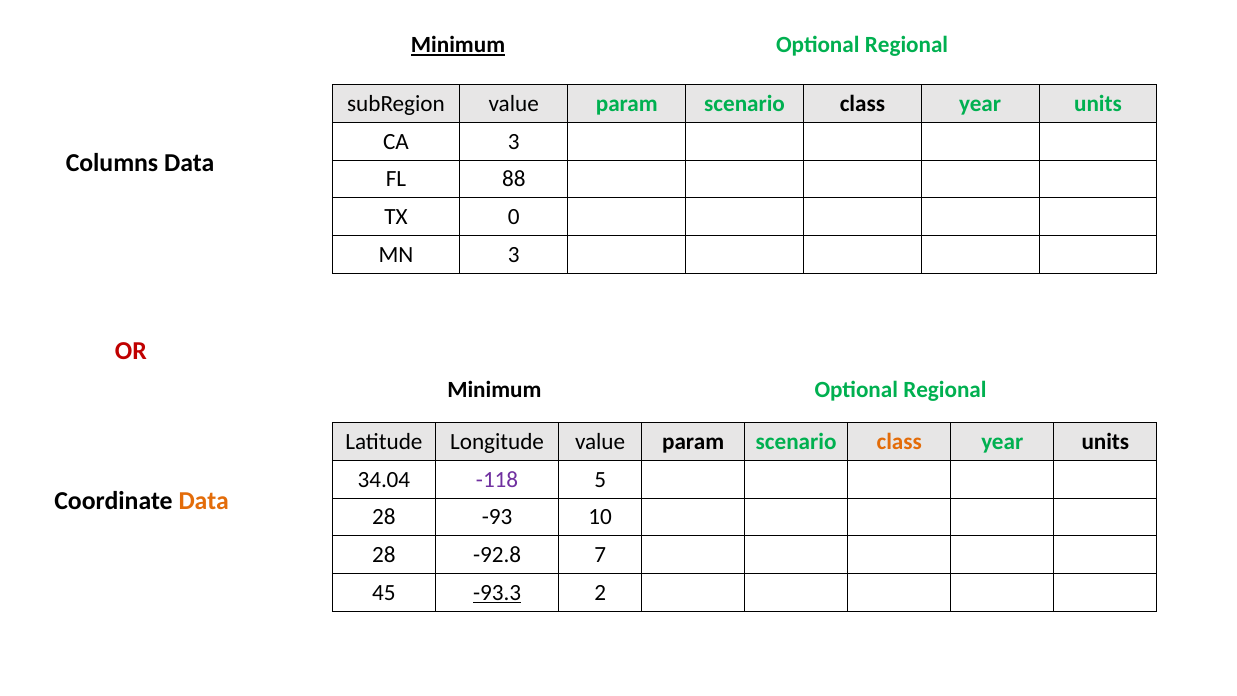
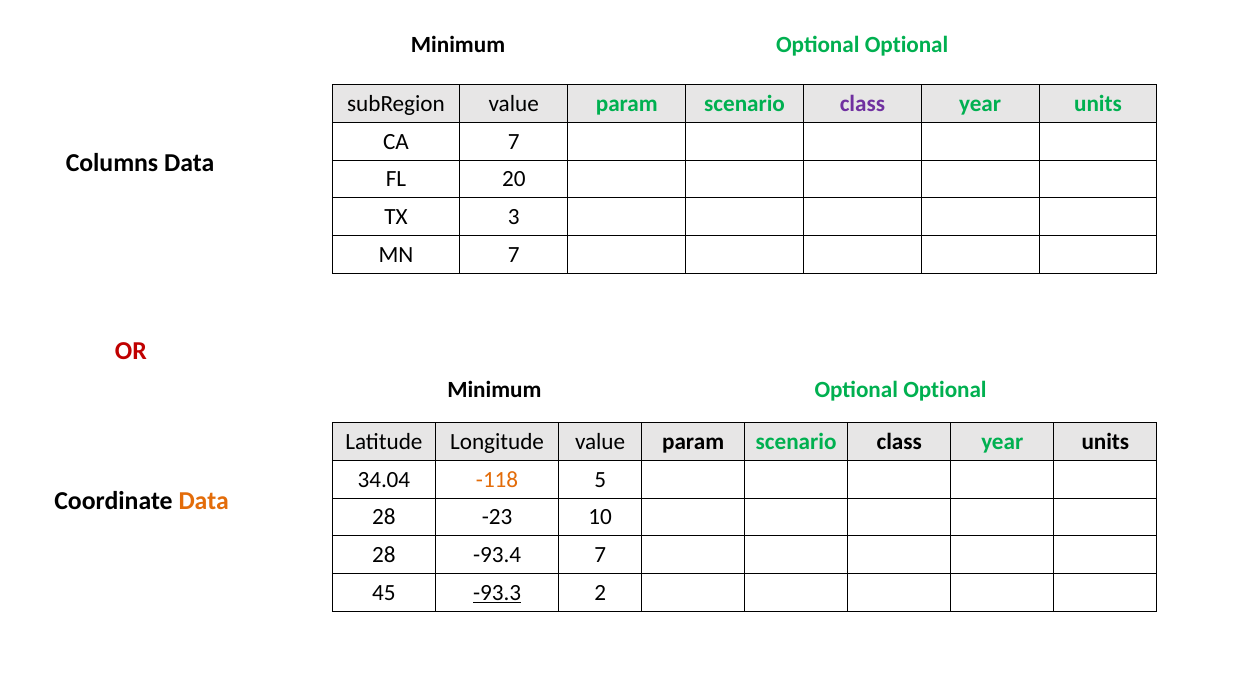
Minimum underline: present -> none (458, 45)
Regional: Regional -> Optional (907, 45)
class colour: black -> purple (862, 104)
CA 3: 3 -> 7 (514, 142)
88: 88 -> 20 (514, 179)
0: 0 -> 3 (514, 217)
MN 3: 3 -> 7 (514, 254)
Regional: Regional -> Optional (945, 390)
class colour: orange -> black (899, 442)
-118 colour: purple -> orange (497, 479)
-93: -93 -> -23 (497, 517)
-92.8: -92.8 -> -93.4 (497, 555)
